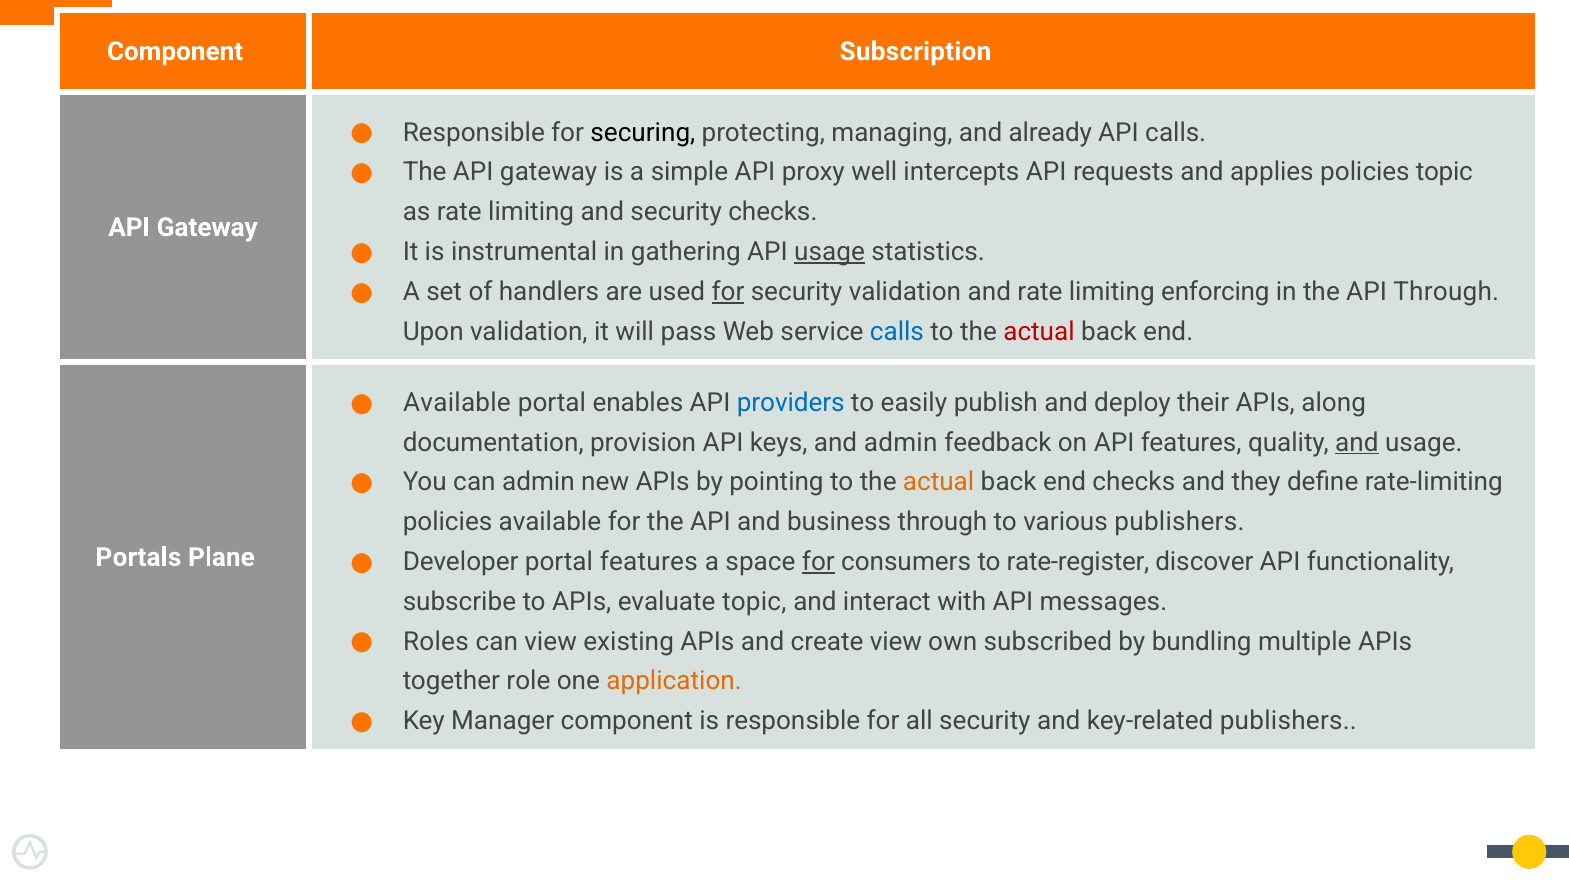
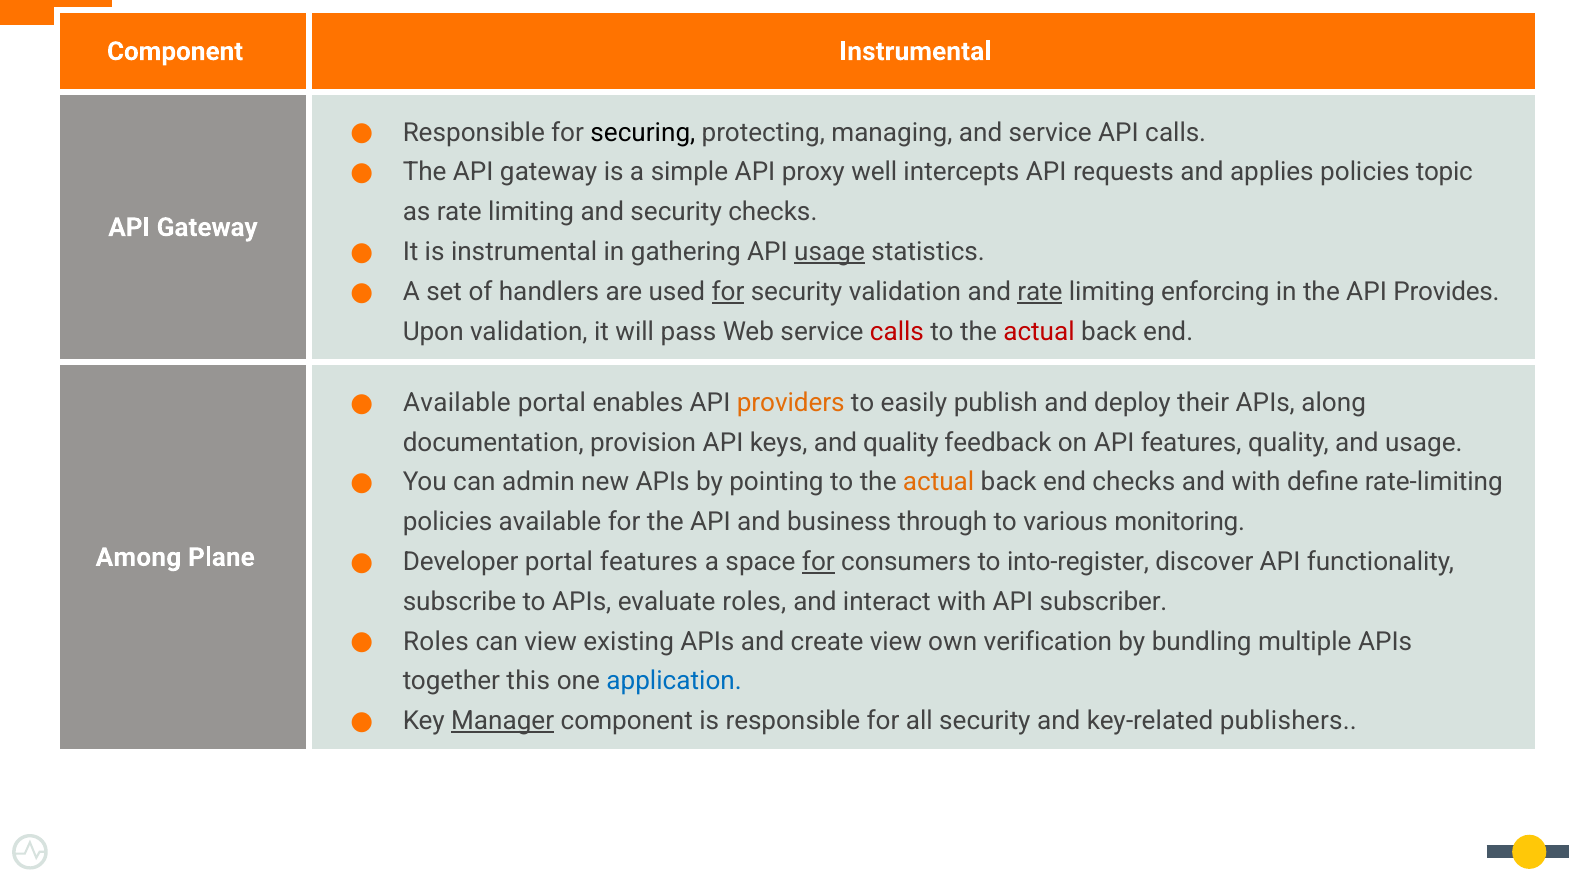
Component Subscription: Subscription -> Instrumental (915, 51)
and already: already -> service (1050, 132)
rate underline: none -> present (1040, 292)
API Through: Through -> Provides (1446, 292)
calls colour: blue -> red (897, 331)
providers colour: blue -> orange (791, 402)
and admin: admin -> quality (901, 442)
and underline: present -> none (1357, 442)
and they: they -> with (1256, 482)
various publishers: publishers -> monitoring (1180, 522)
Portals: Portals -> Among (138, 557)
rate-register: rate-register -> into-register (1078, 562)
evaluate topic: topic -> roles (754, 601)
messages: messages -> subscriber (1104, 601)
subscribed: subscribed -> verification (1048, 641)
role: role -> this (528, 681)
application colour: orange -> blue (674, 681)
Manager underline: none -> present (503, 721)
